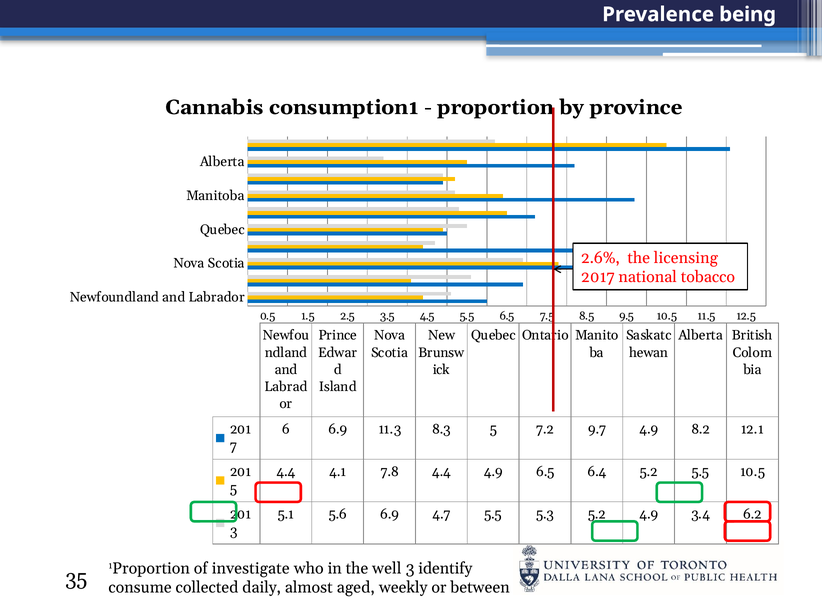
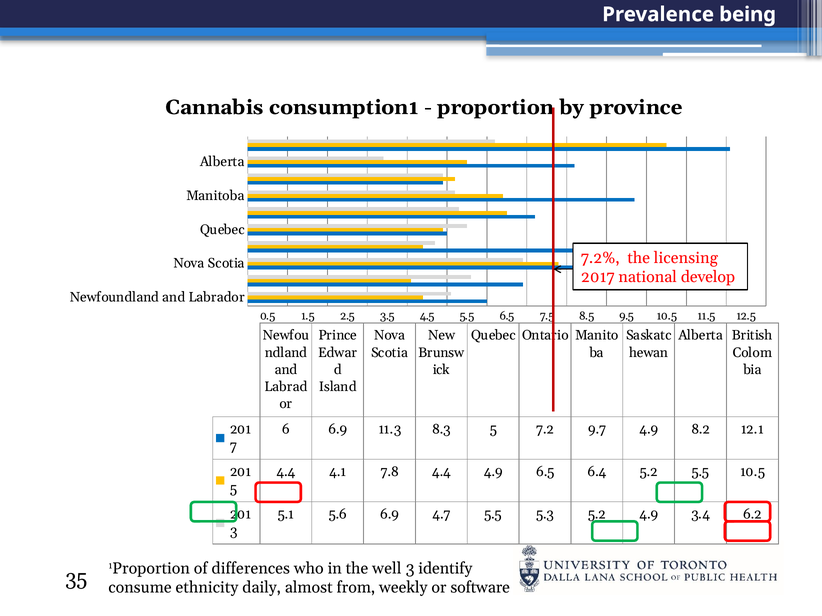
2.6%: 2.6% -> 7.2% (600, 258)
tobacco: tobacco -> develop (708, 277)
investigate: investigate -> differences (251, 569)
collected: collected -> ethnicity (207, 588)
aged: aged -> from (356, 588)
between: between -> software (480, 588)
